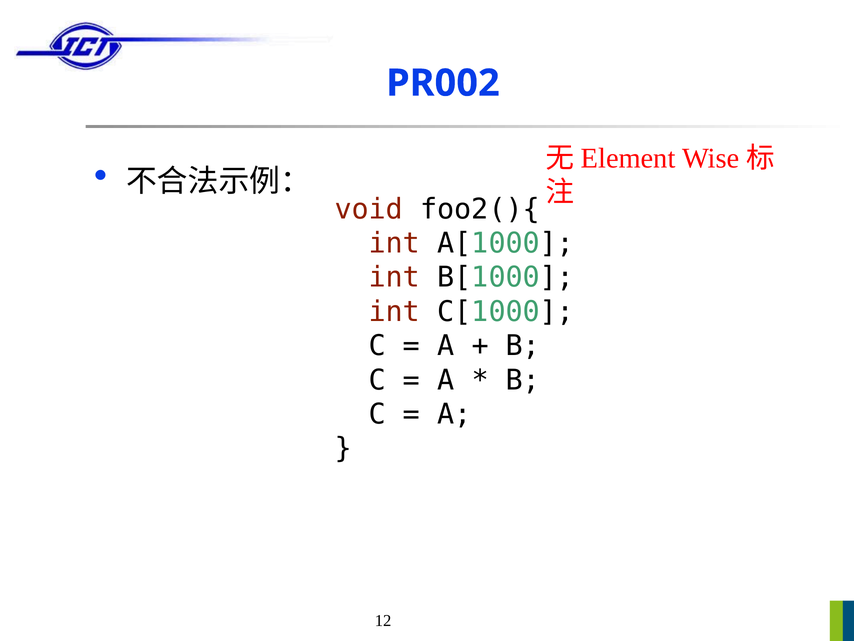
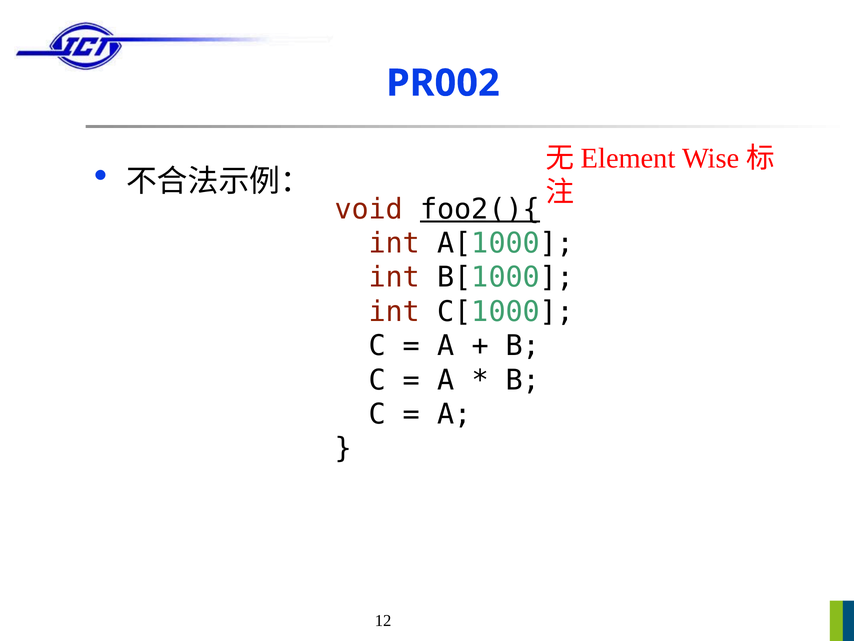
foo2(){ underline: none -> present (480, 209)
